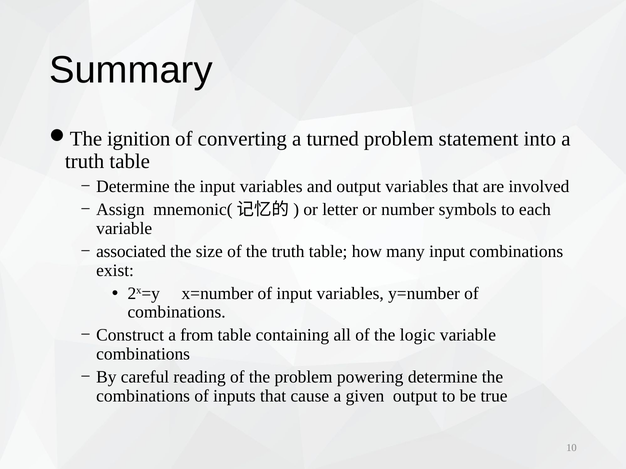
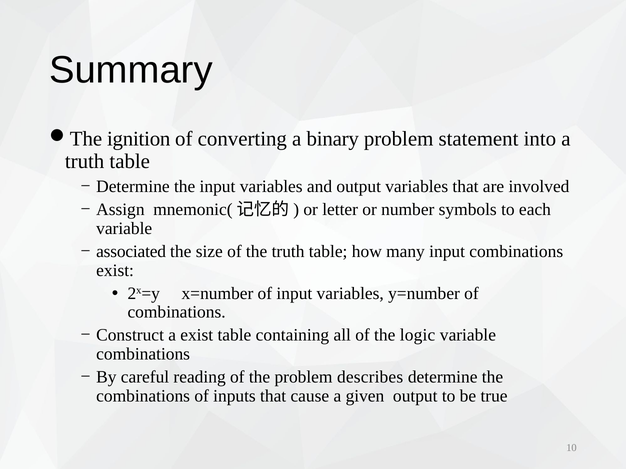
turned: turned -> binary (333, 139)
a from: from -> exist (197, 336)
powering: powering -> describes (370, 377)
